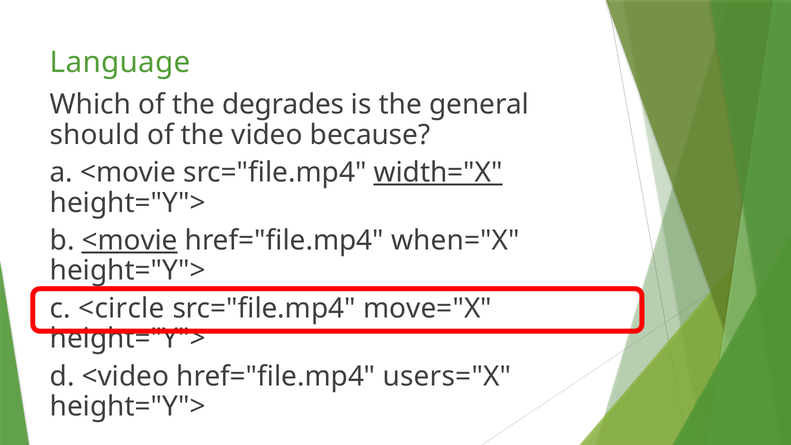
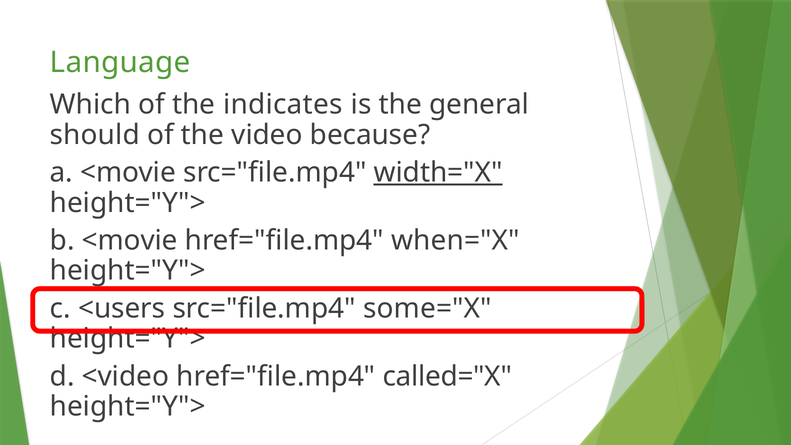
degrades: degrades -> indicates (283, 105)
<movie underline: present -> none (130, 240)
<circle: <circle -> <users (122, 308)
move="X: move="X -> some="X (427, 308)
users="X: users="X -> called="X (447, 376)
